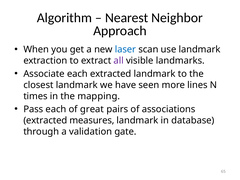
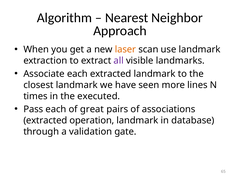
laser colour: blue -> orange (125, 49)
mapping: mapping -> executed (99, 96)
measures: measures -> operation (92, 120)
